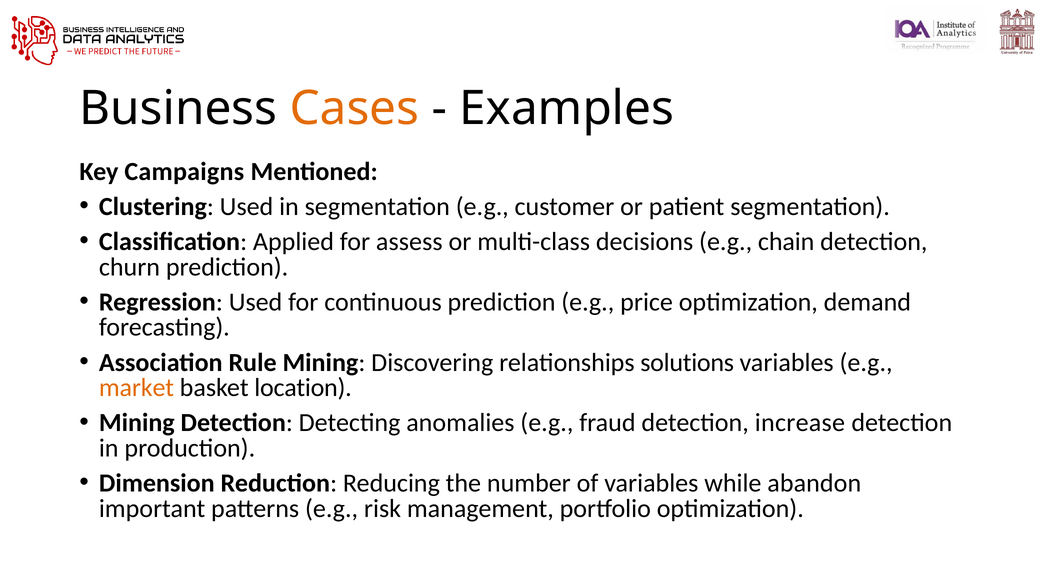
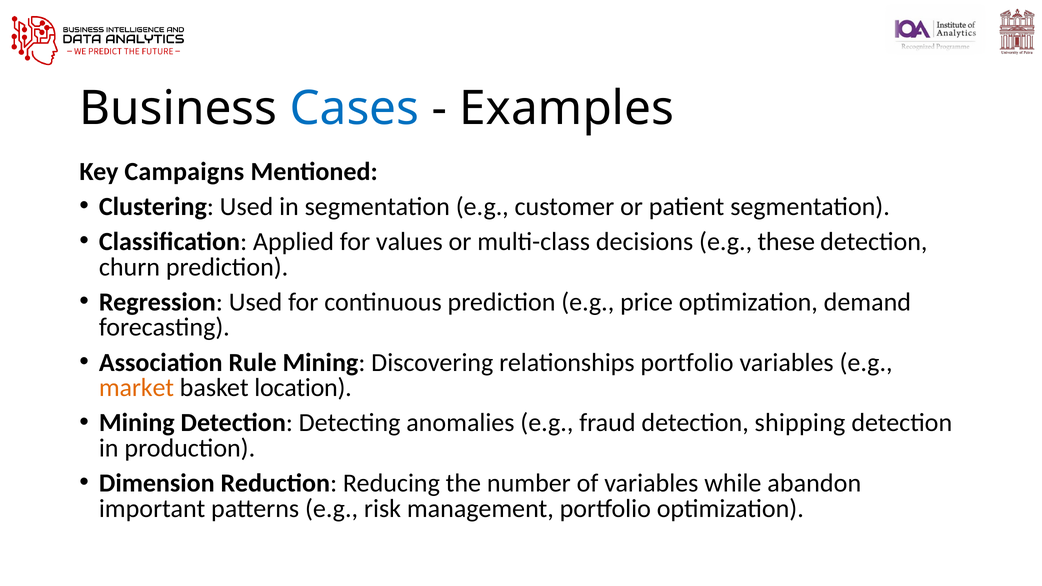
Cases colour: orange -> blue (354, 109)
assess: assess -> values (409, 242)
chain: chain -> these (786, 242)
relationships solutions: solutions -> portfolio (687, 363)
increase: increase -> shipping (800, 423)
